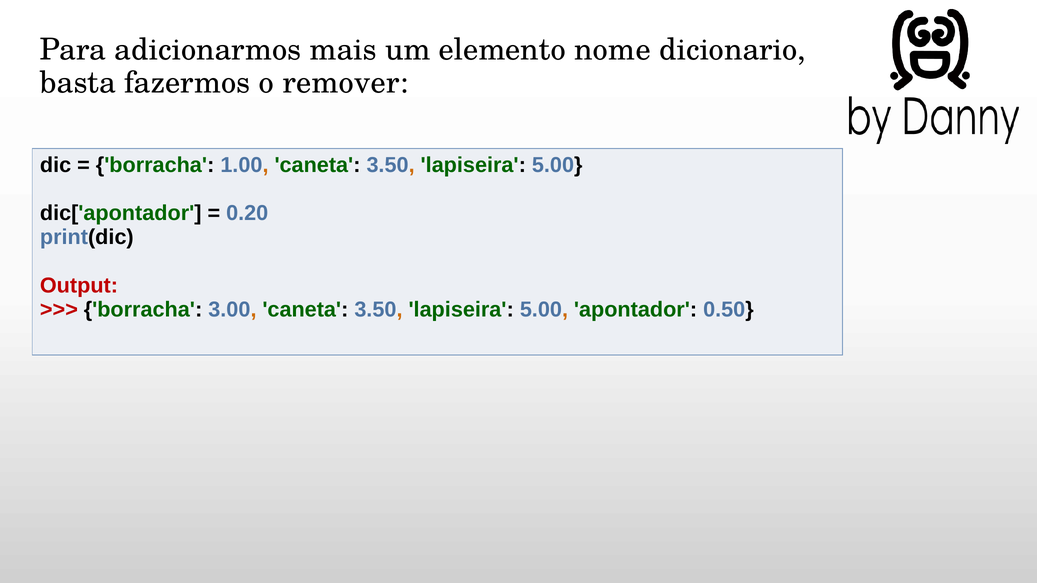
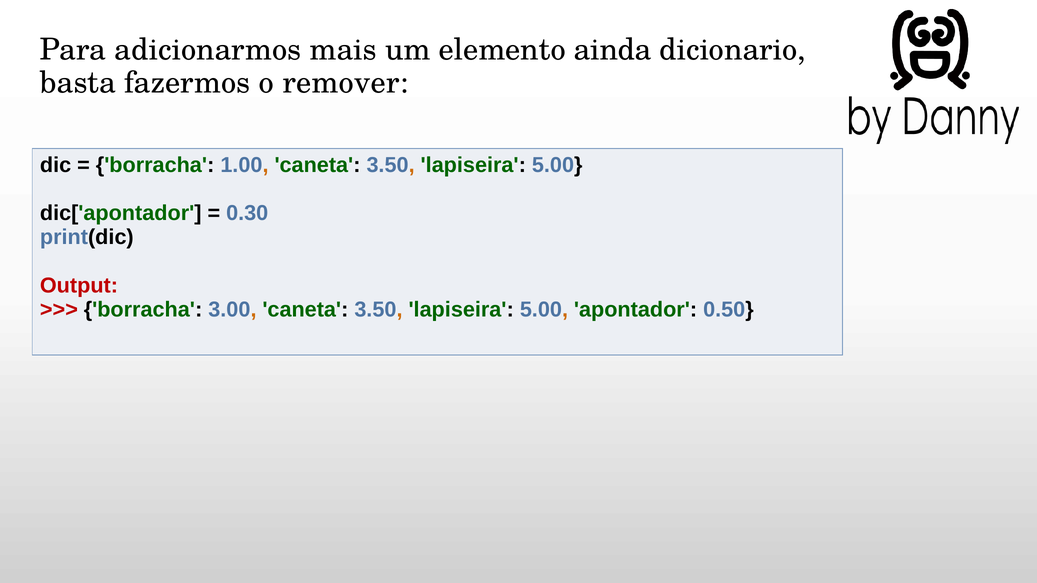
nome: nome -> ainda (613, 50)
0.20: 0.20 -> 0.30 (247, 213)
